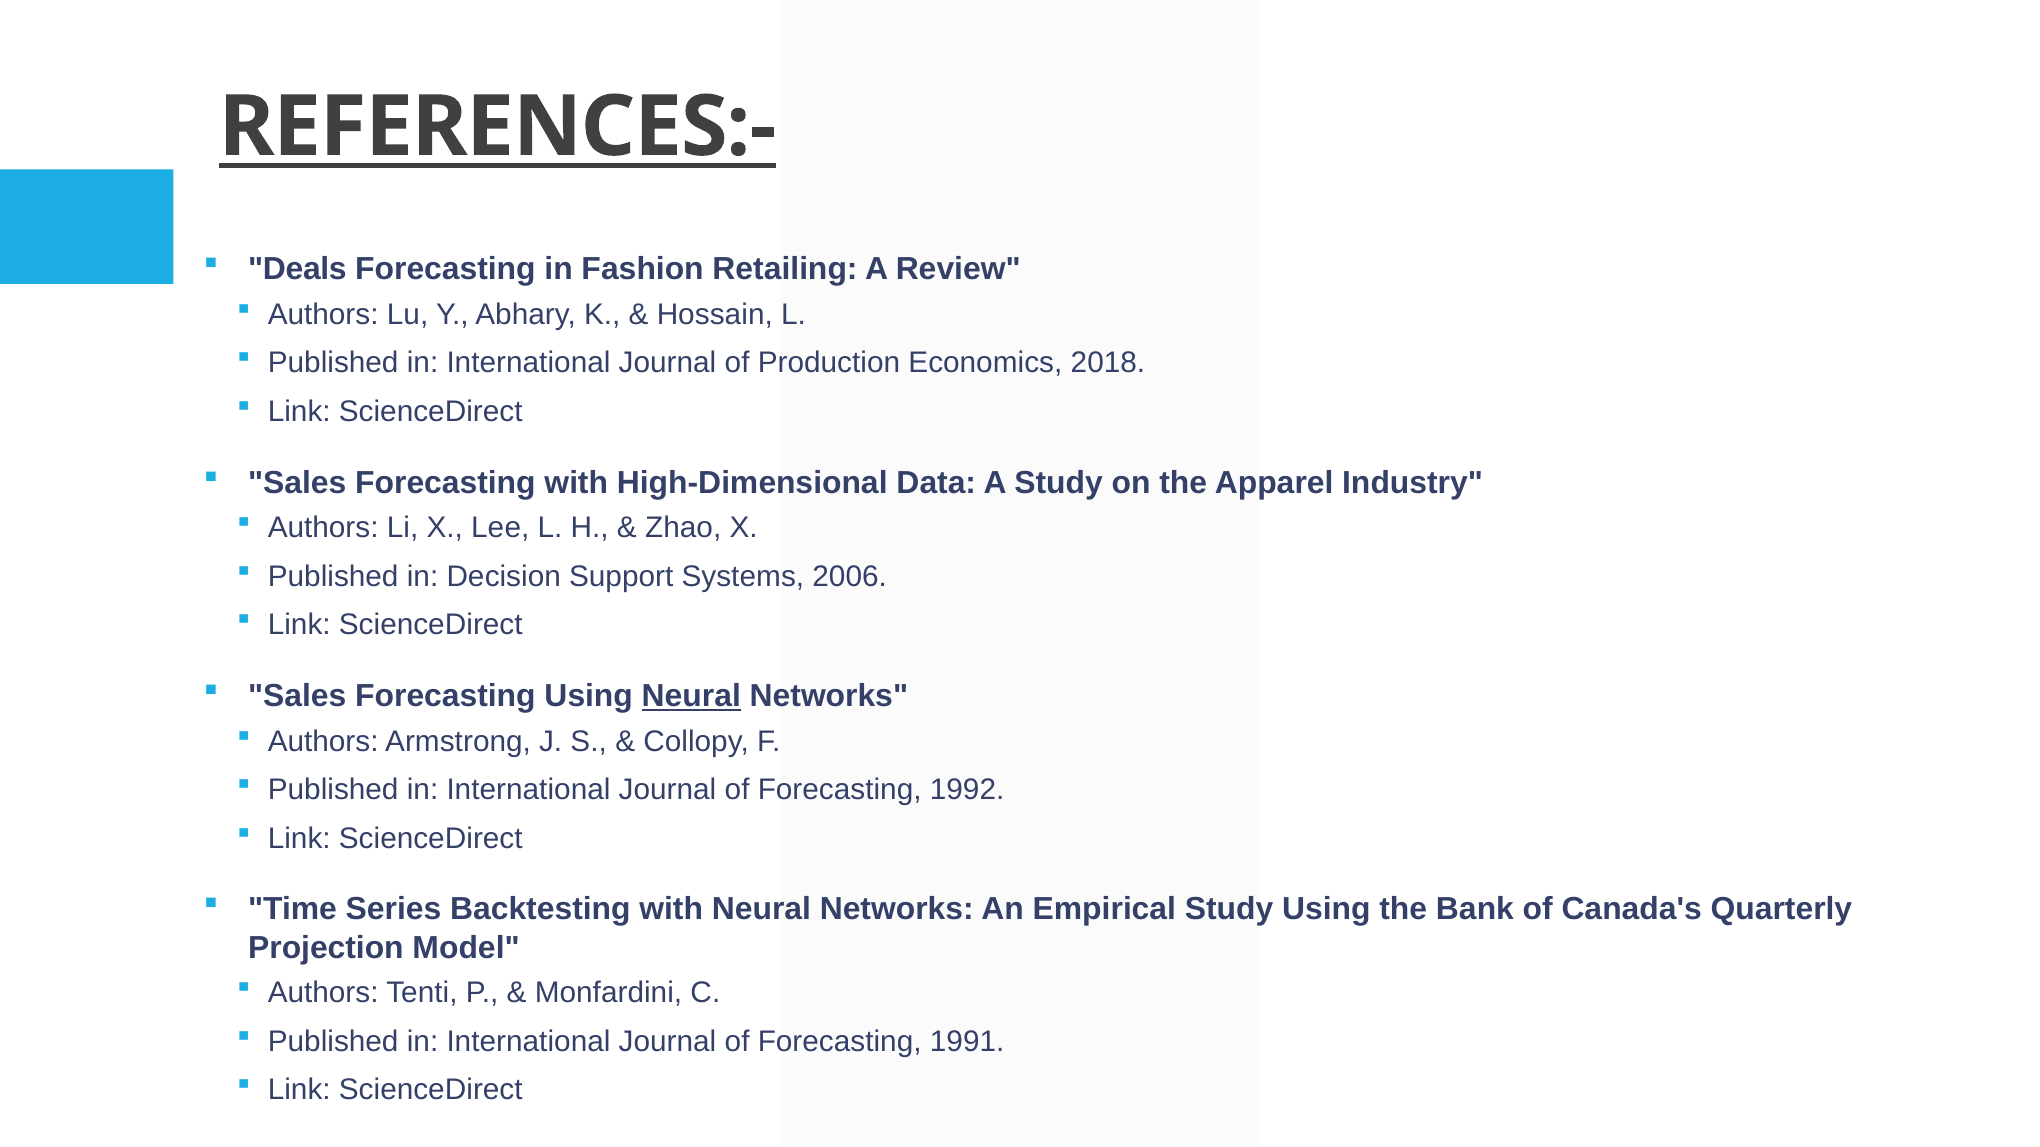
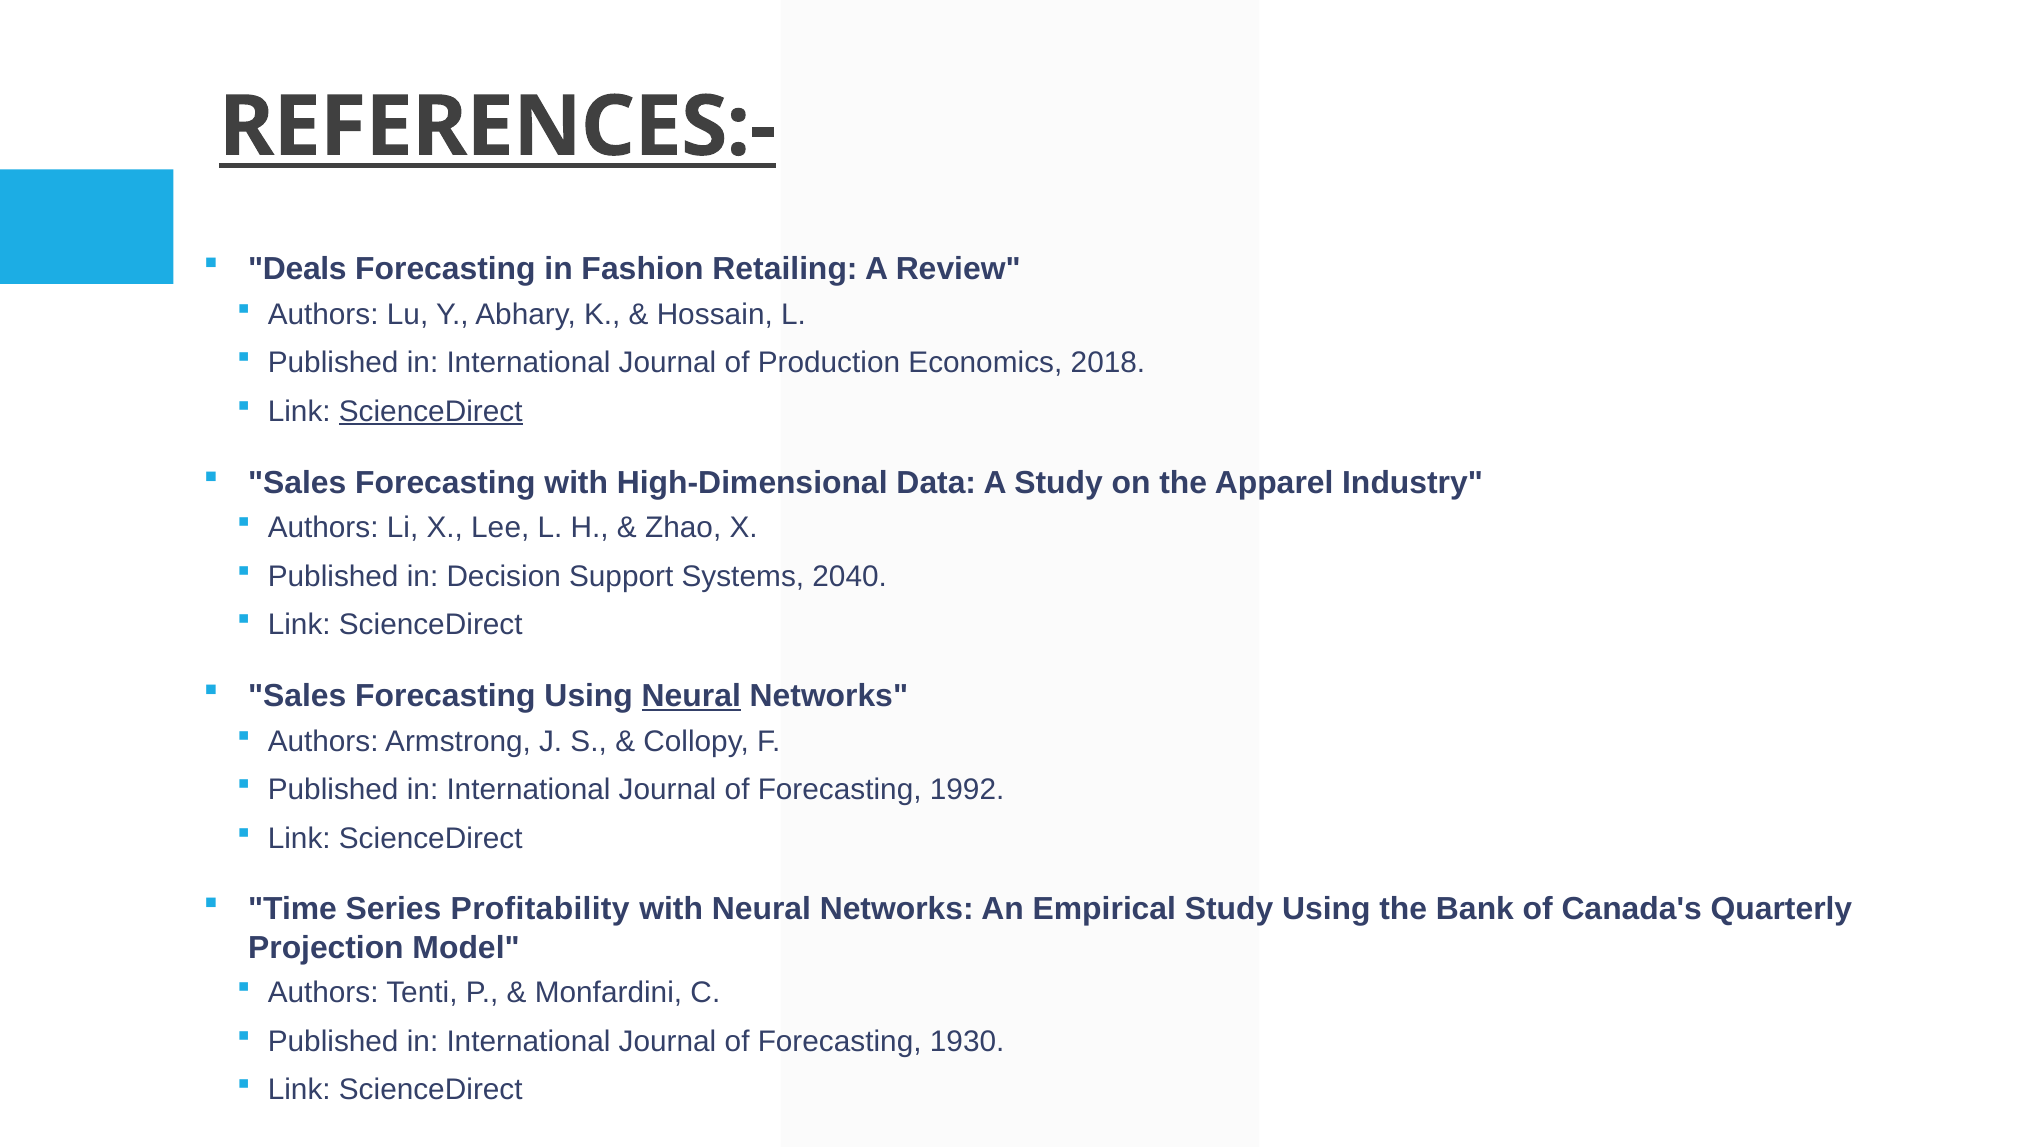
ScienceDirect underline: none -> present (431, 412)
2006: 2006 -> 2040 (850, 577)
Backtesting: Backtesting -> Profitability (540, 910)
1991: 1991 -> 1930 (967, 1042)
